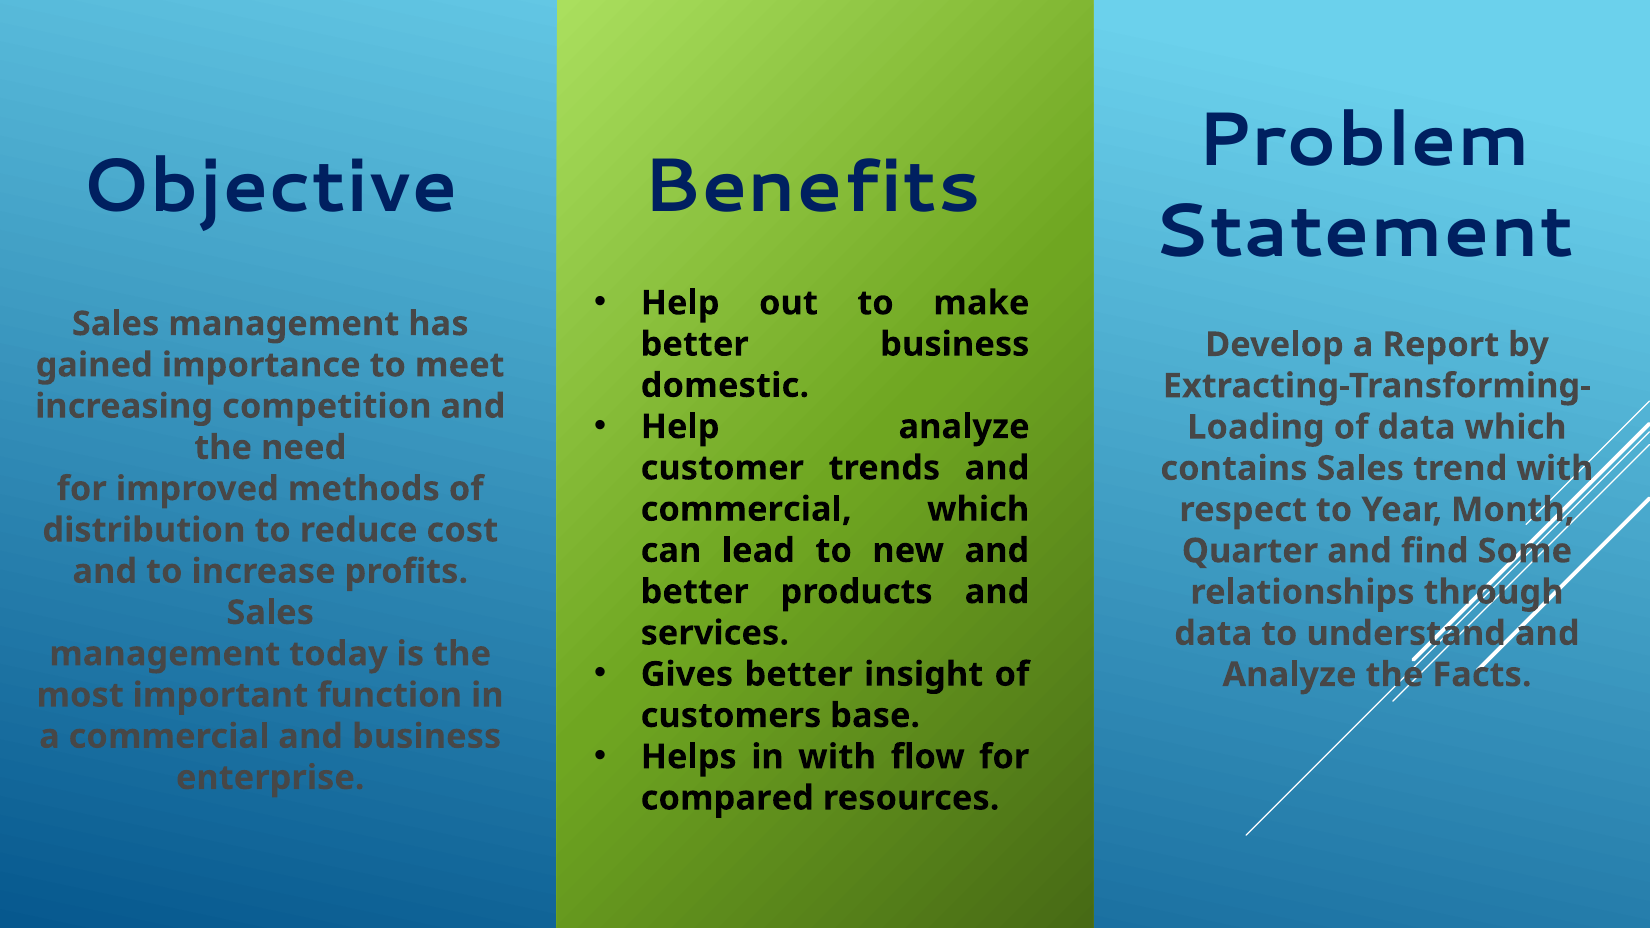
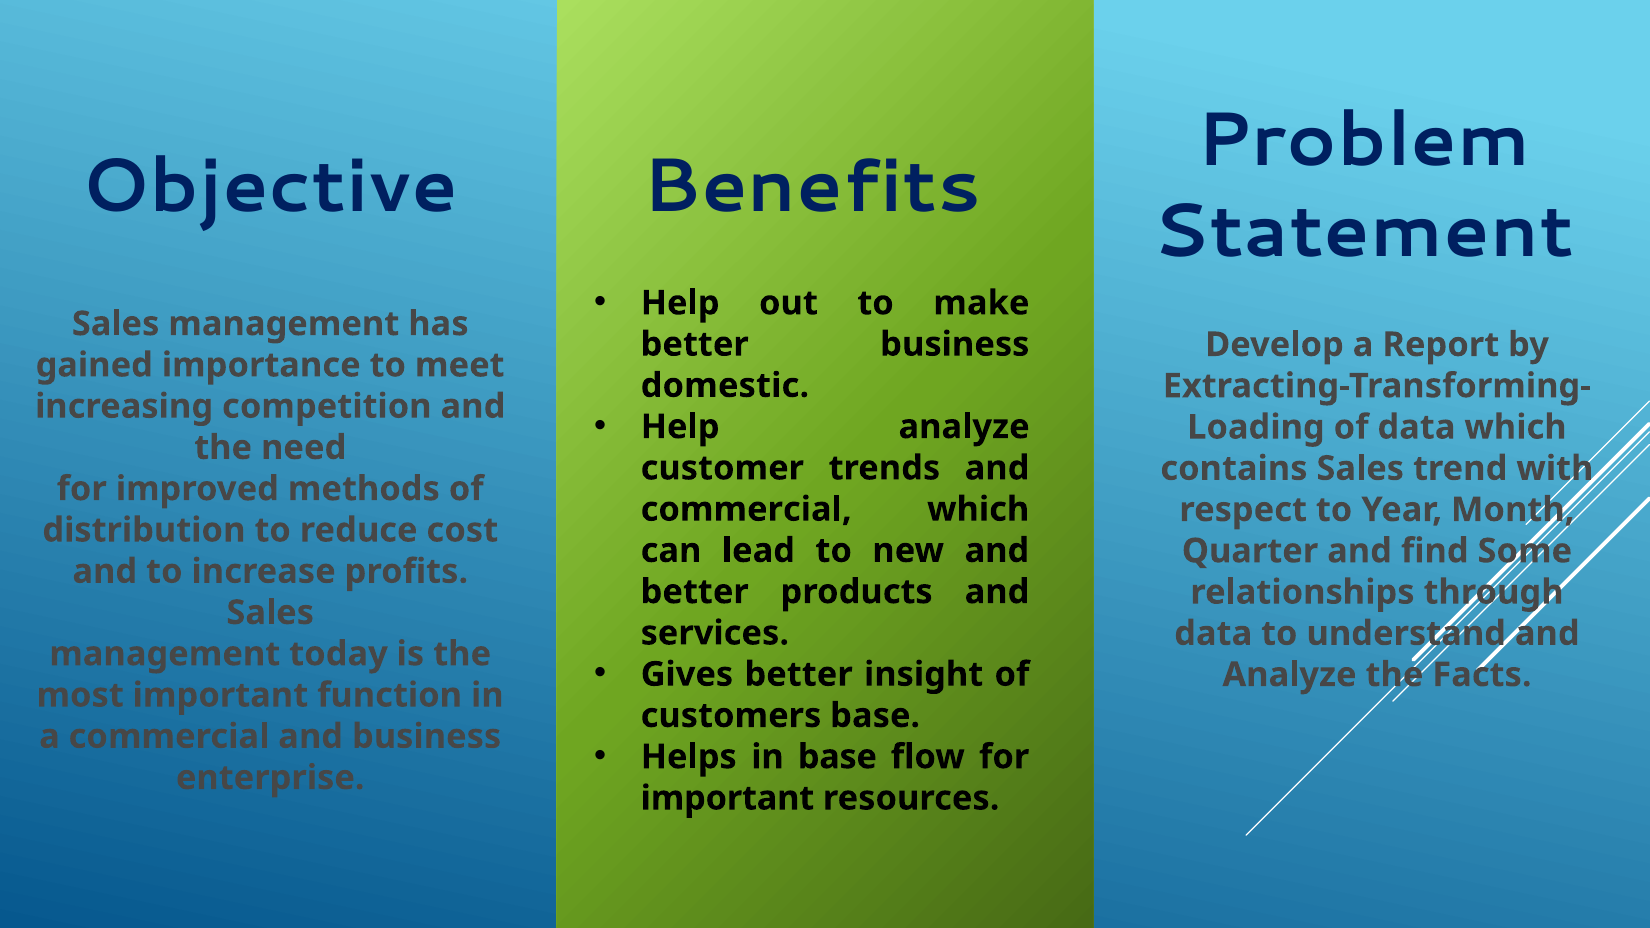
in with: with -> base (837, 757)
compared: compared -> important (727, 798)
